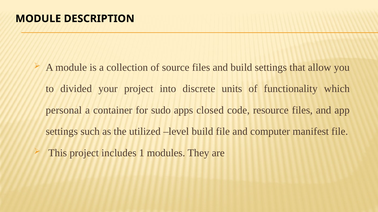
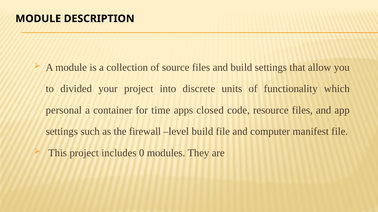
sudo: sudo -> time (161, 110)
utilized: utilized -> firewall (145, 132)
1: 1 -> 0 (142, 153)
